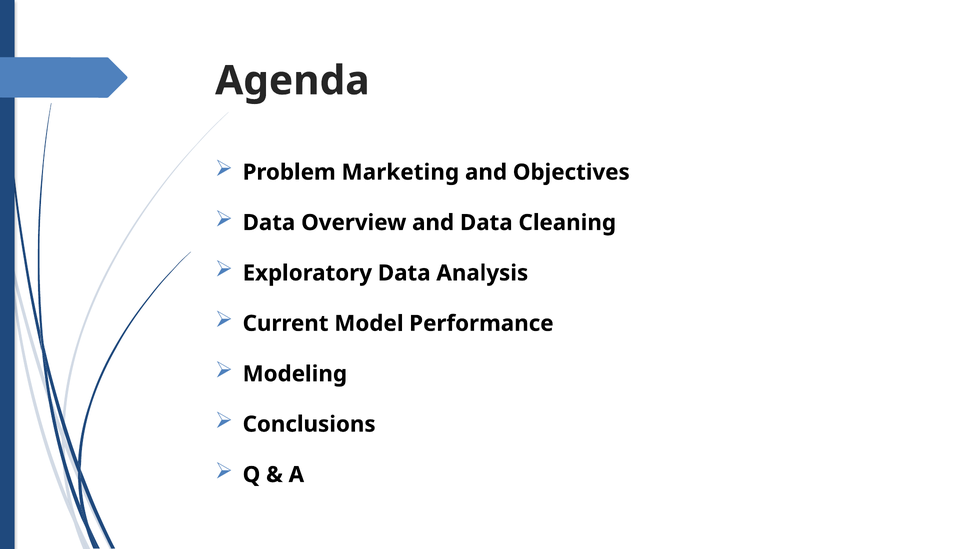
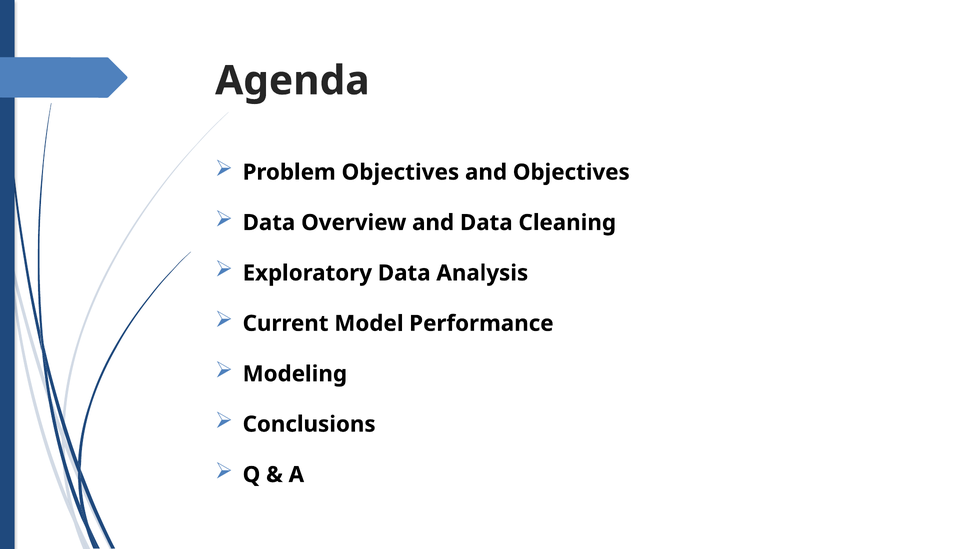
Problem Marketing: Marketing -> Objectives (400, 172)
